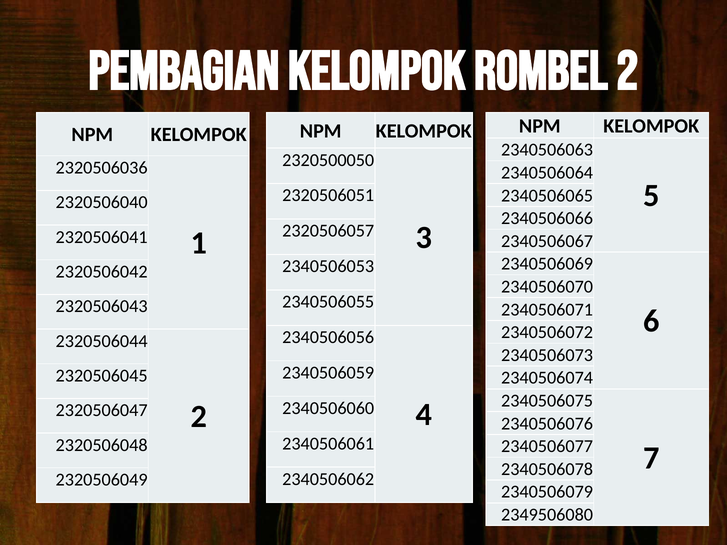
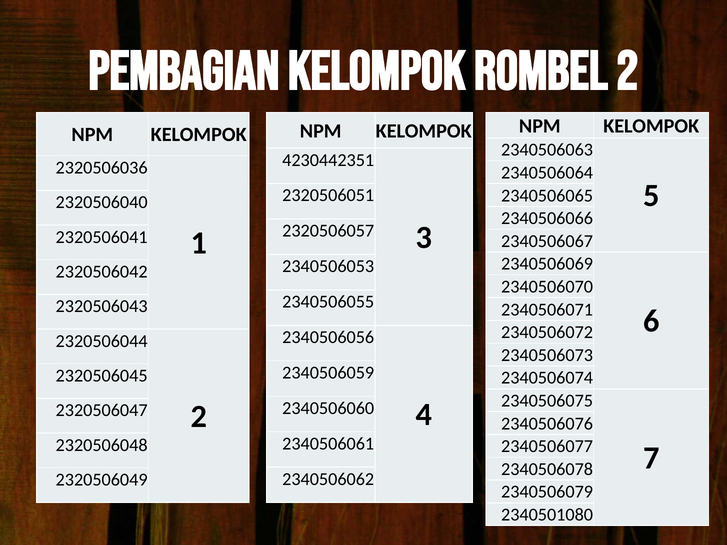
2320500050: 2320500050 -> 4230442351 (328, 160)
2349506080: 2349506080 -> 2340501080 (547, 515)
